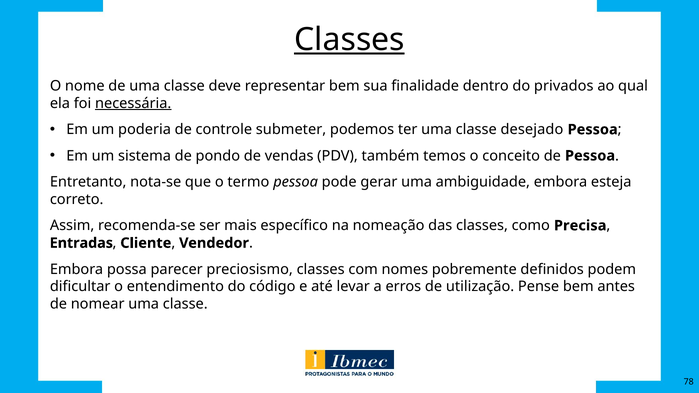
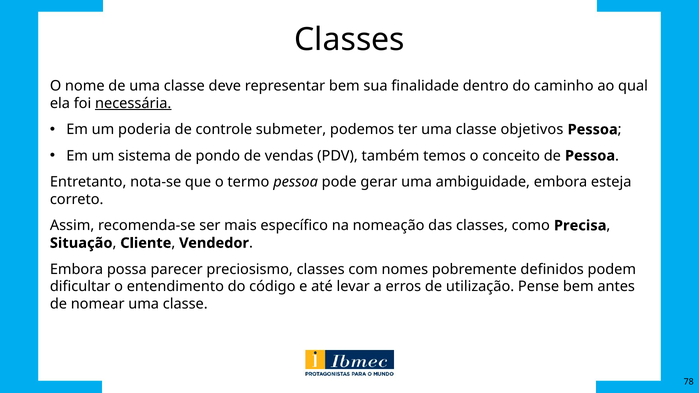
Classes underline: present -> none (349, 40)
privados: privados -> caminho (564, 86)
desejado: desejado -> objetivos (532, 130)
Entradas: Entradas -> Situação (81, 243)
